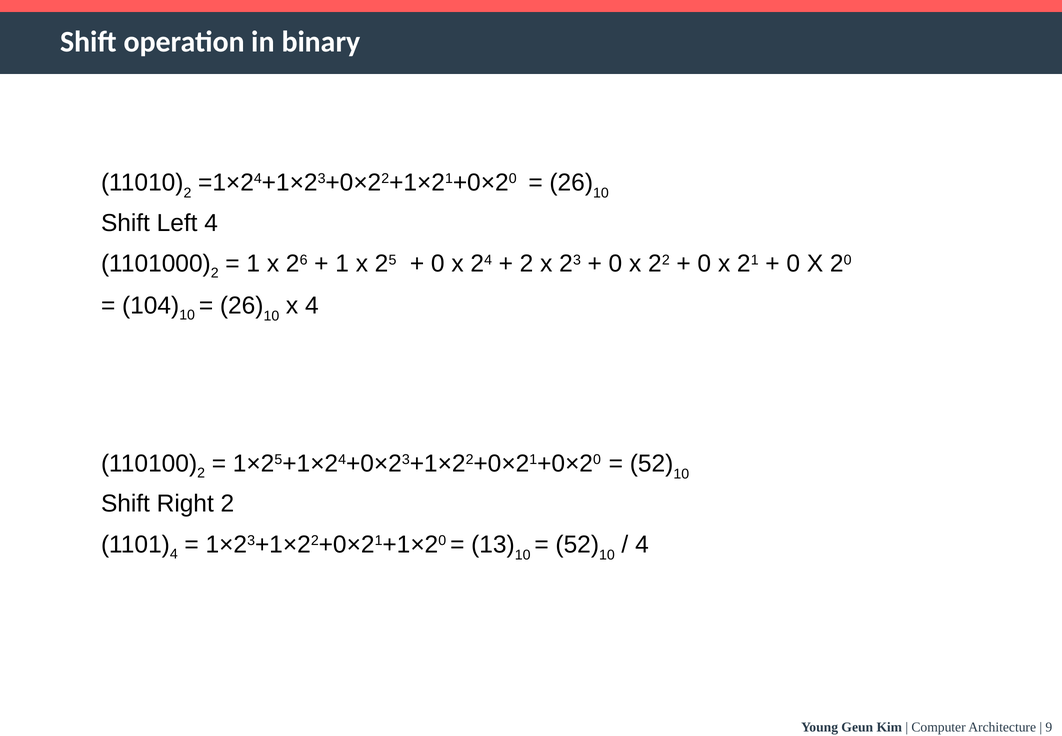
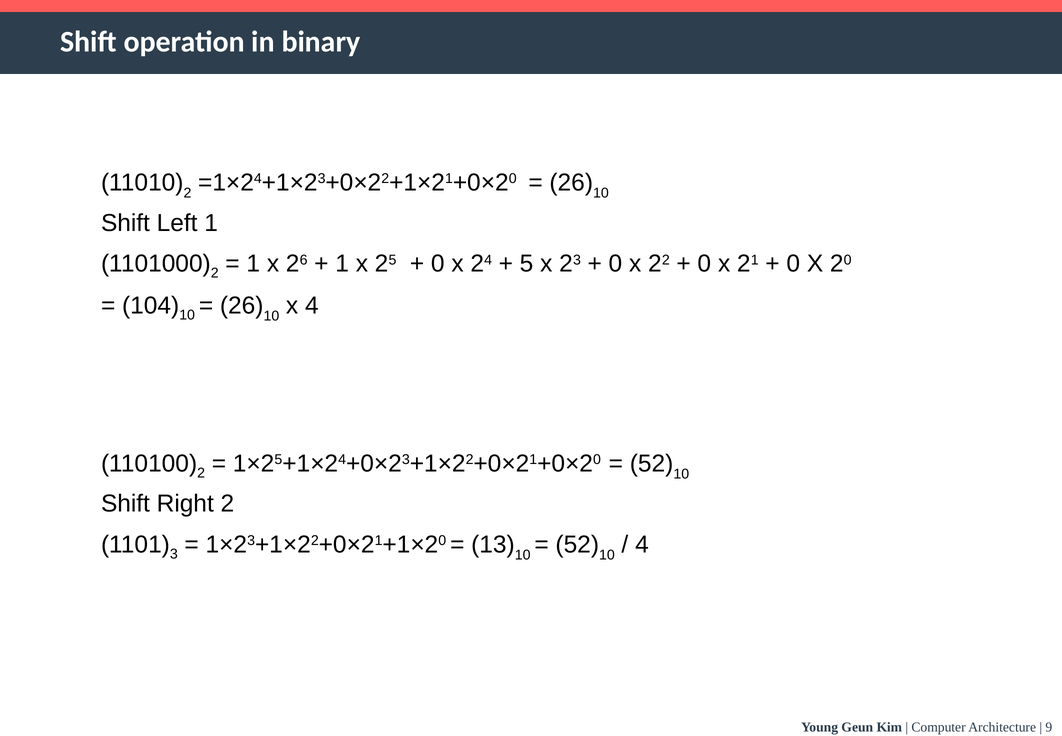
Left 4: 4 -> 1 (211, 223)
2: 2 -> 5 (527, 264)
4: 4 -> 3 (174, 554)
